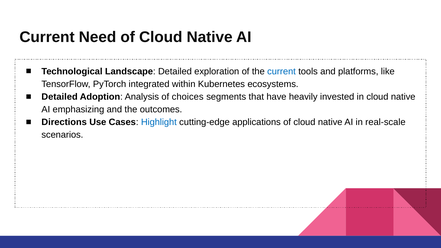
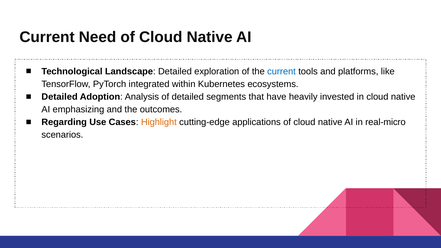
of choices: choices -> detailed (188, 97)
Directions: Directions -> Regarding (64, 122)
Highlight colour: blue -> orange (159, 122)
real-scale: real-scale -> real-micro (385, 122)
